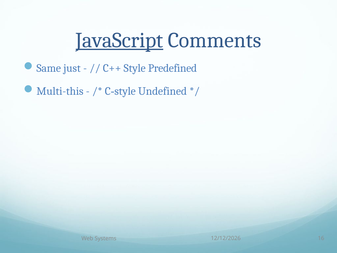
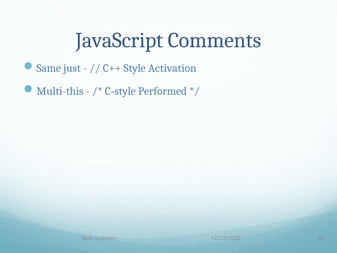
JavaScript underline: present -> none (119, 40)
Predefined: Predefined -> Activation (172, 68)
Undefined: Undefined -> Performed (163, 91)
